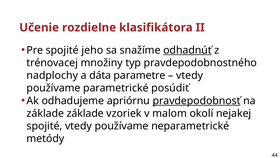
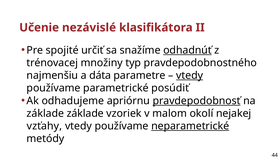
rozdielne: rozdielne -> nezávislé (89, 27)
jeho: jeho -> určiť (92, 50)
nadplochy: nadplochy -> najmenšiu (52, 75)
vtedy underline: none -> present (190, 75)
spojité: spojité -> vzťahy (44, 126)
neparametrické underline: none -> present (190, 126)
